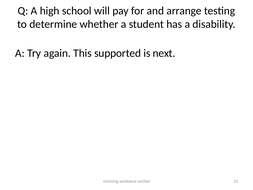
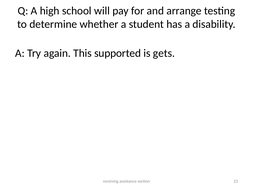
next: next -> gets (164, 53)
